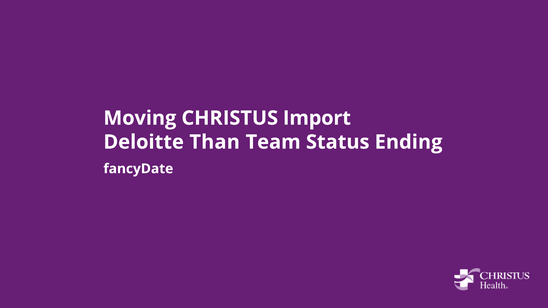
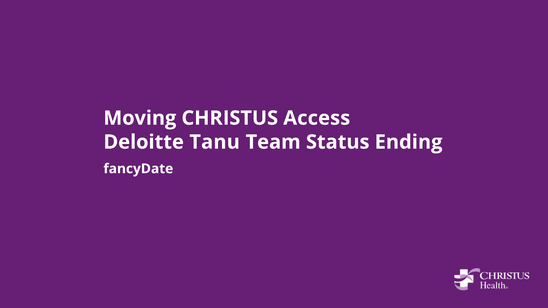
Import: Import -> Access (317, 118)
Than: Than -> Tanu (215, 142)
